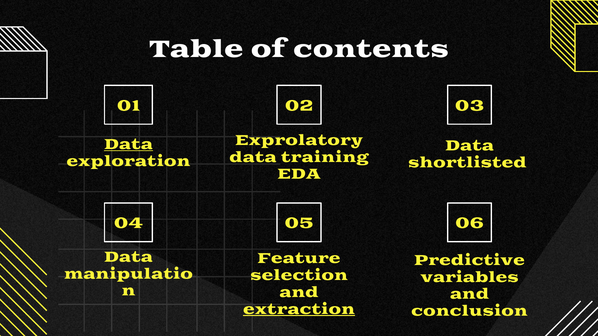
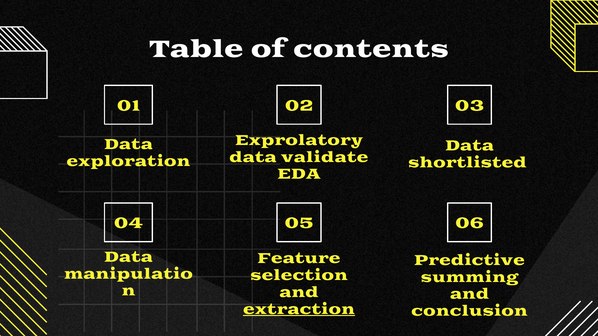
Data underline: present -> none (128, 145)
training: training -> validate (325, 158)
variables: variables -> summing (469, 278)
